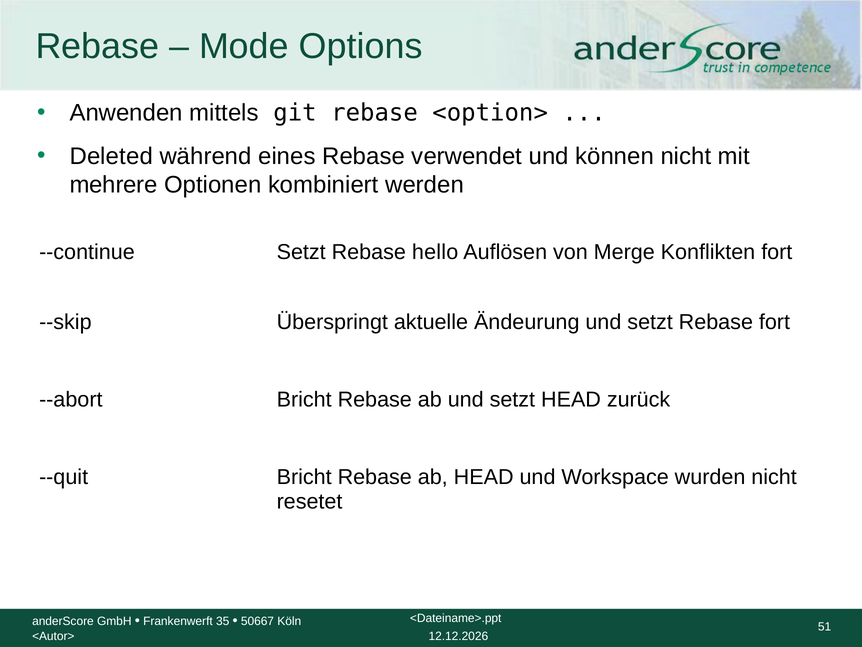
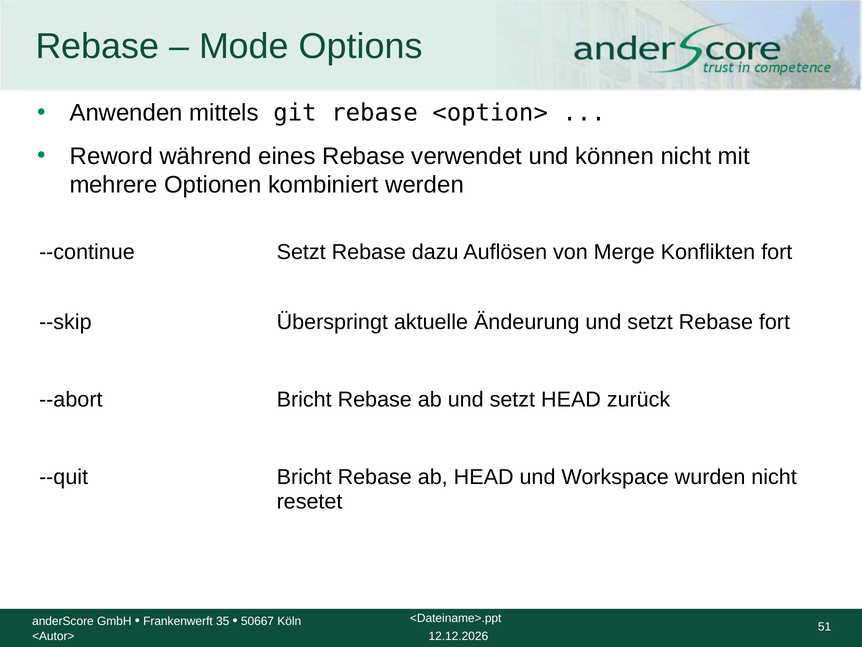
Deleted: Deleted -> Reword (111, 156)
hello: hello -> dazu (435, 252)
